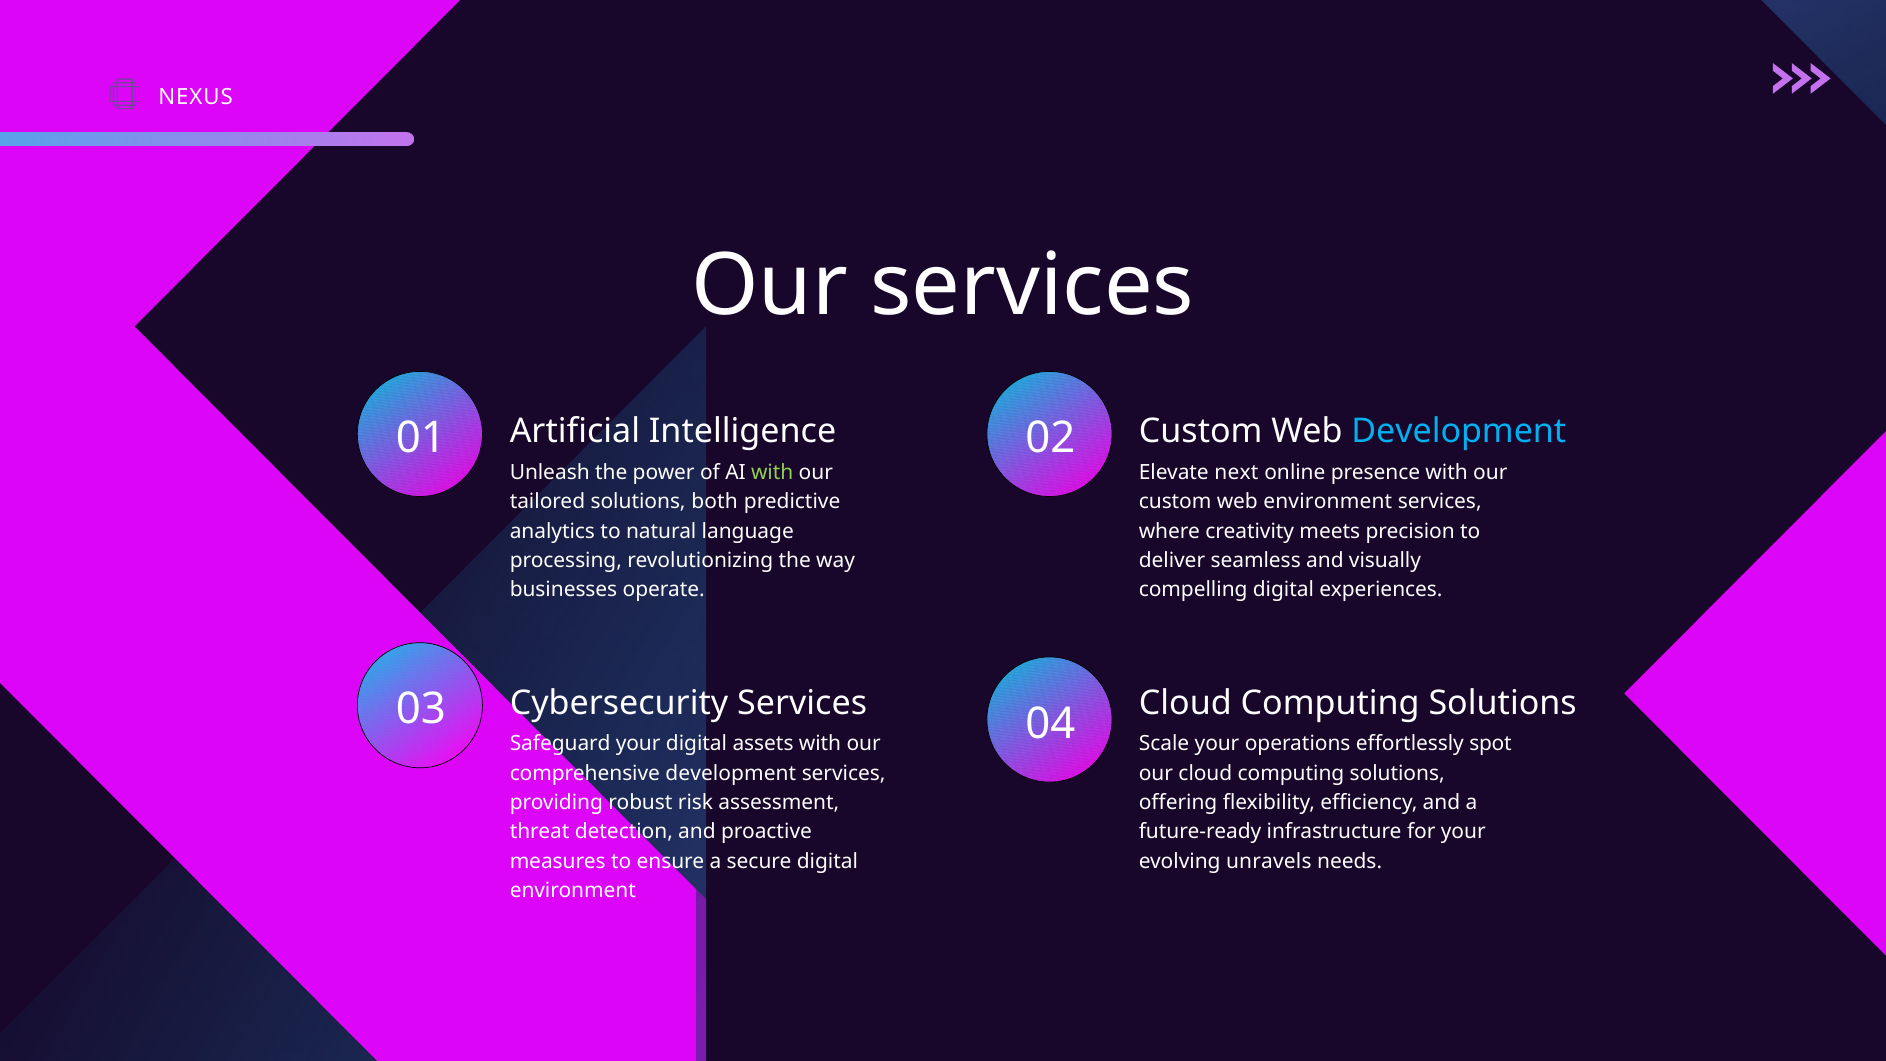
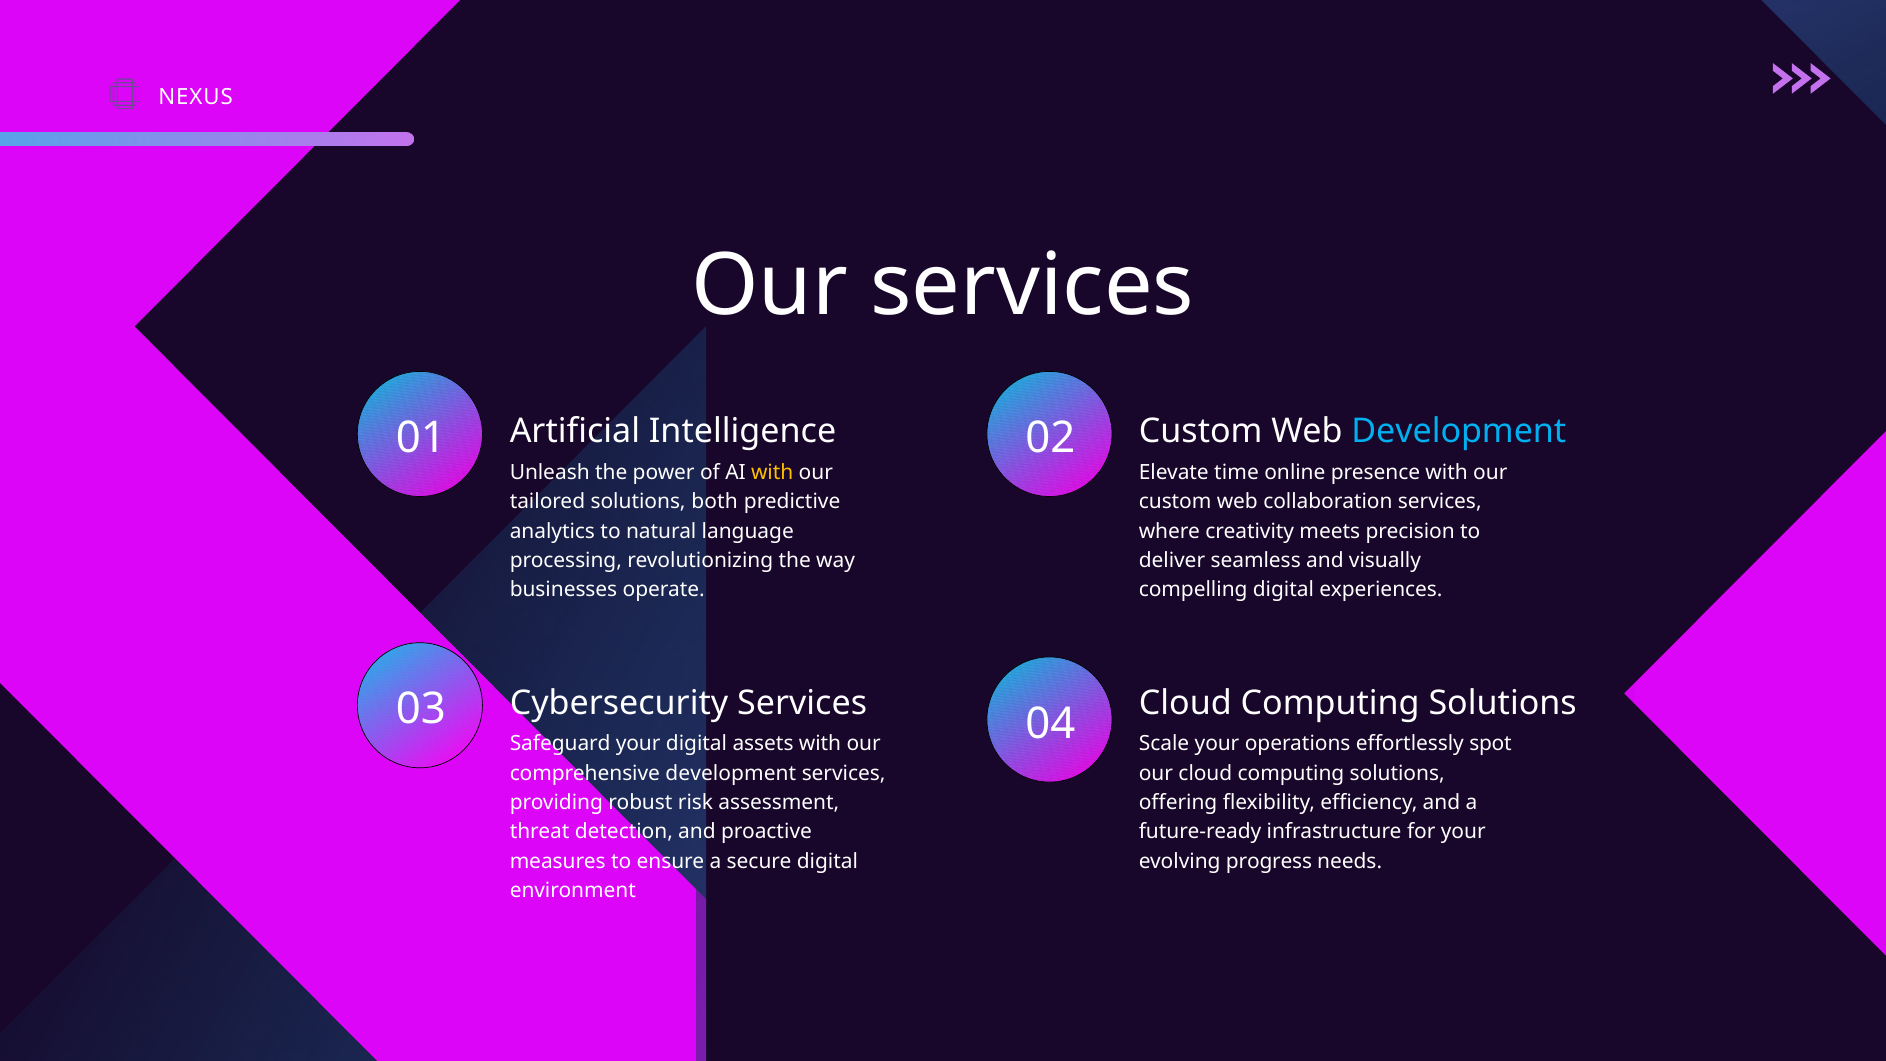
with colour: light green -> yellow (772, 472)
next: next -> time (1237, 472)
web environment: environment -> collaboration (1328, 502)
unravels: unravels -> progress (1269, 861)
